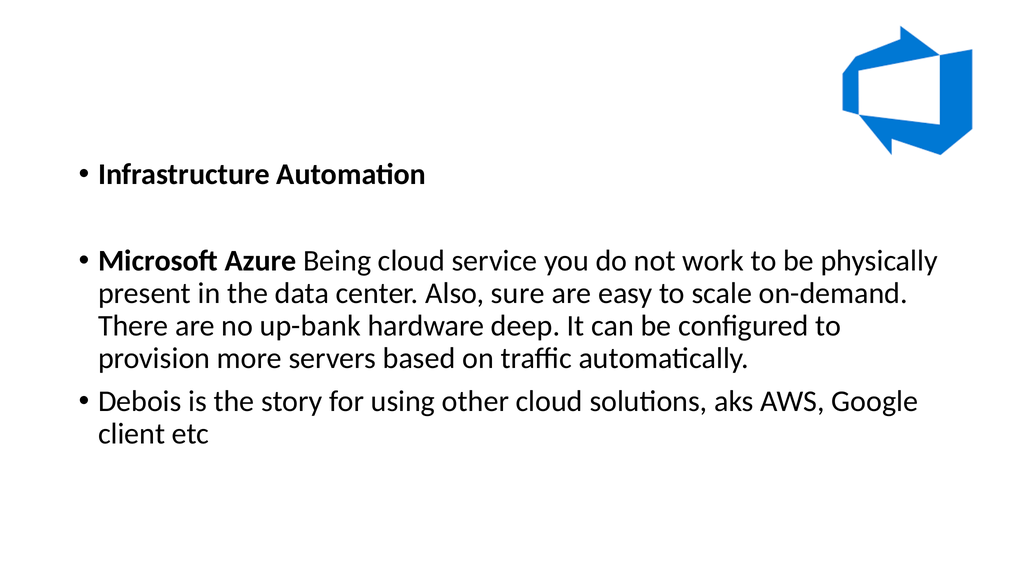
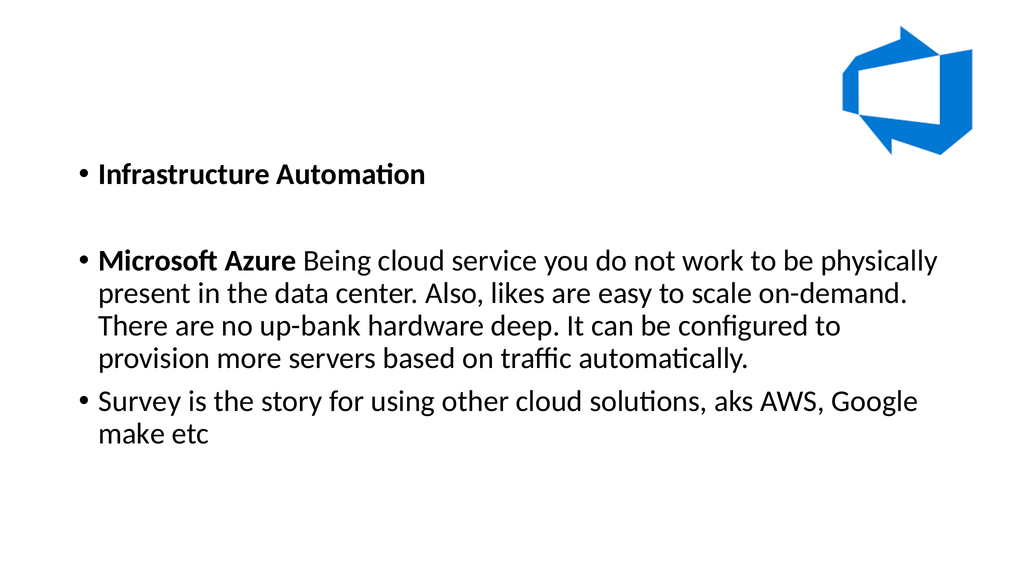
sure: sure -> likes (518, 294)
Debois: Debois -> Survey (140, 402)
client: client -> make (132, 434)
